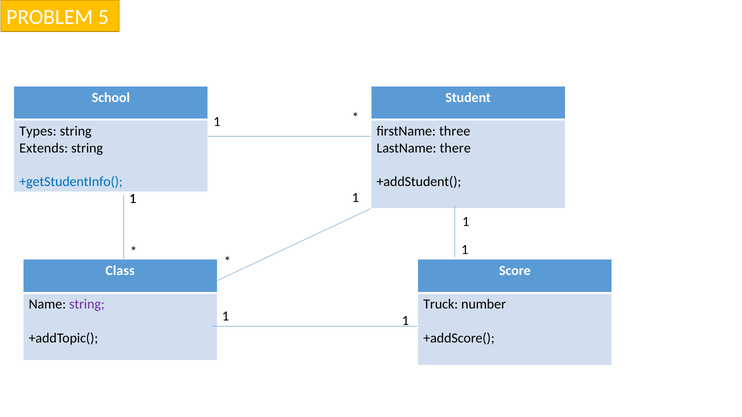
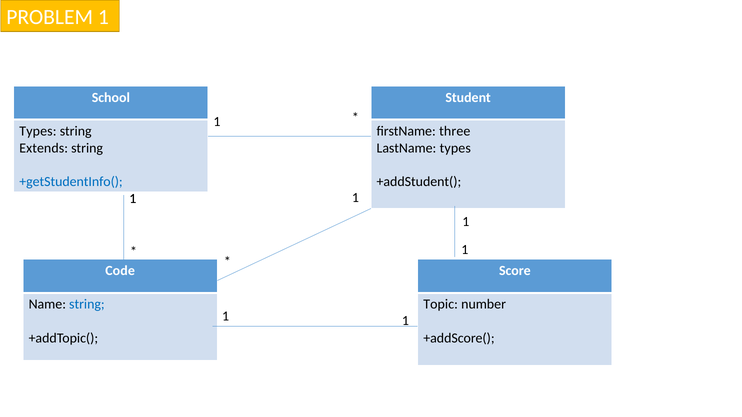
PROBLEM 5: 5 -> 1 (103, 17)
LastName there: there -> types (455, 148)
Class: Class -> Code (120, 271)
string colour: purple -> blue (87, 305)
Truck: Truck -> Topic (441, 305)
